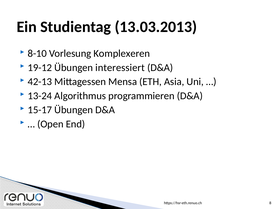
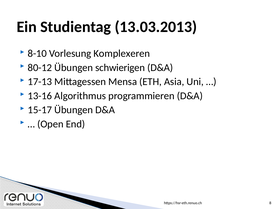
19-12: 19-12 -> 80-12 (40, 67)
interessiert: interessiert -> schwierigen (120, 67)
42-13: 42-13 -> 17-13 (40, 82)
13-24: 13-24 -> 13-16 (40, 96)
